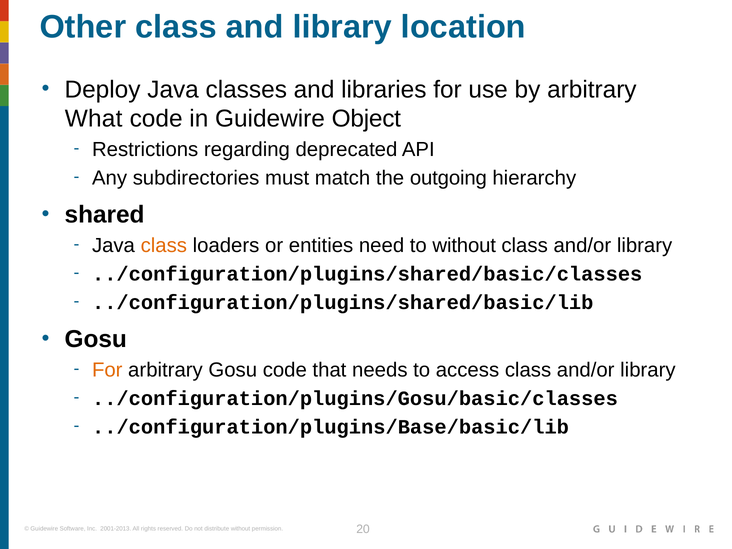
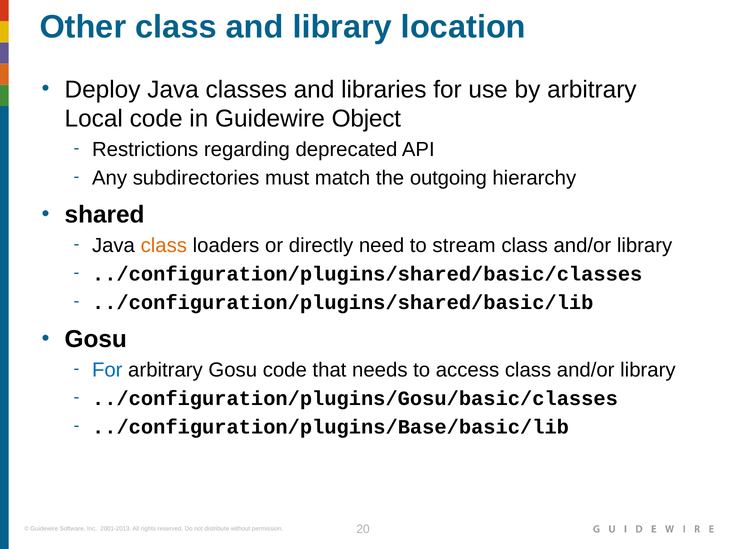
What: What -> Local (94, 119)
entities: entities -> directly (321, 245)
to without: without -> stream (464, 245)
For colour: orange -> blue (107, 370)
